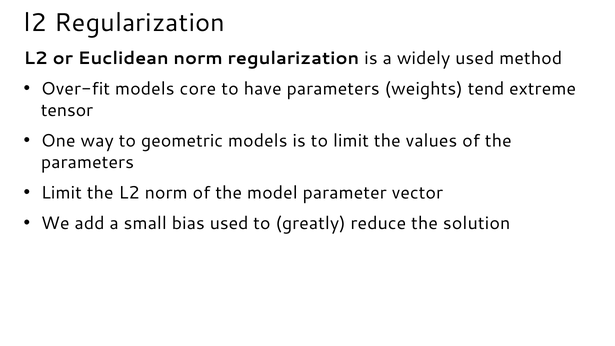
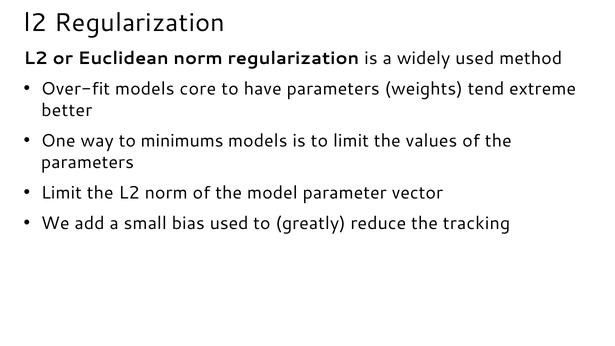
tensor: tensor -> better (67, 110)
geometric: geometric -> minimums (182, 141)
solution: solution -> tracking (477, 223)
